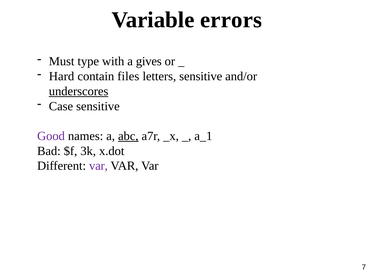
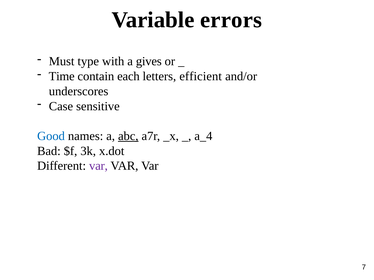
Hard: Hard -> Time (62, 76)
files: files -> each (128, 76)
letters sensitive: sensitive -> efficient (201, 76)
underscores underline: present -> none (79, 91)
Good colour: purple -> blue (51, 136)
a_1: a_1 -> a_4 (203, 136)
